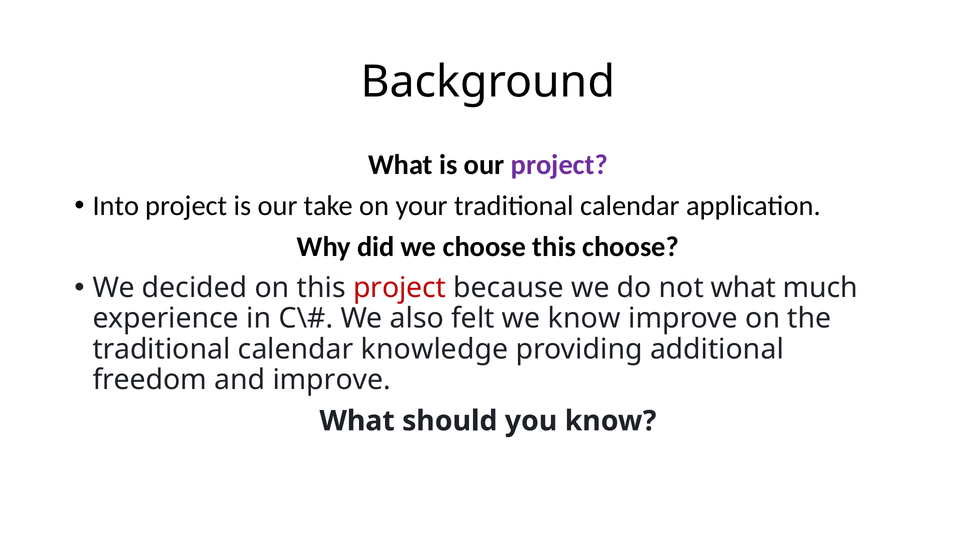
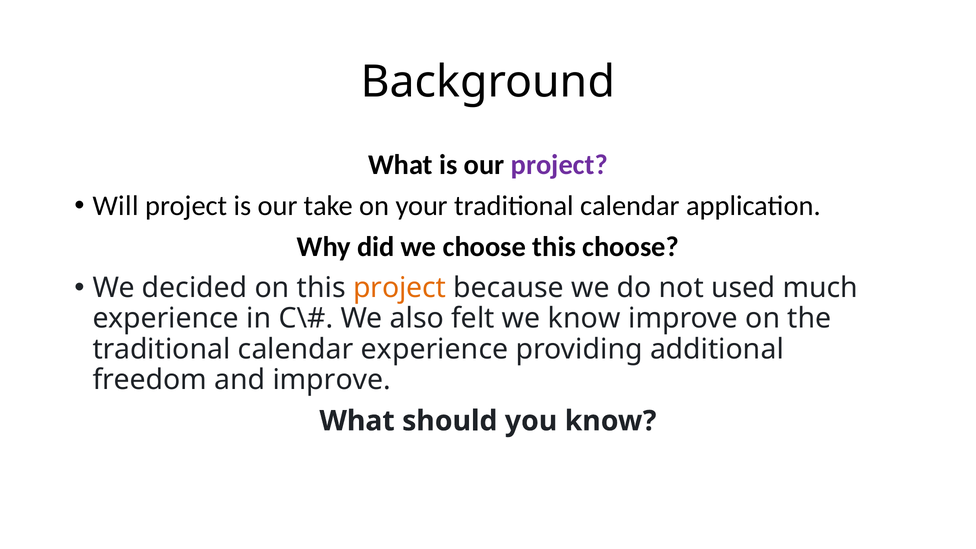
Into: Into -> Will (116, 206)
project colour: red -> orange (400, 288)
not what: what -> used (743, 288)
calendar knowledge: knowledge -> experience (435, 349)
